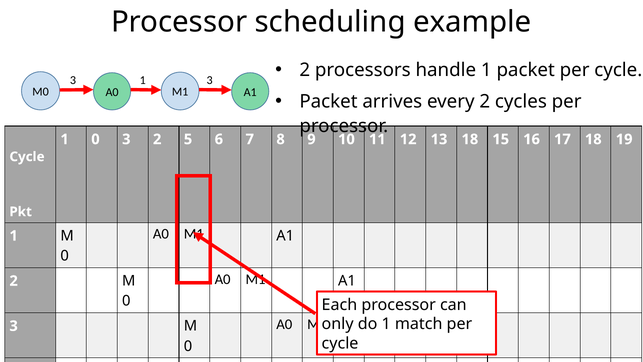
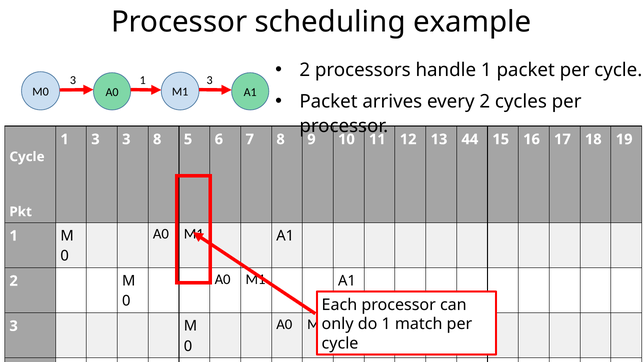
0: 0 -> 3 (95, 139)
3 2: 2 -> 8 (157, 139)
13 18: 18 -> 44 (470, 139)
